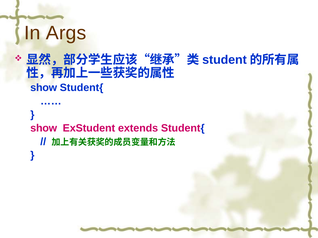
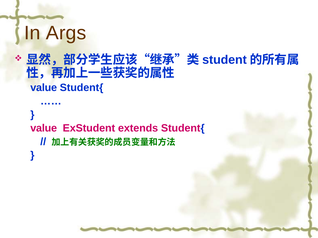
show: show -> value (44, 88)
show: show -> value (44, 128)
